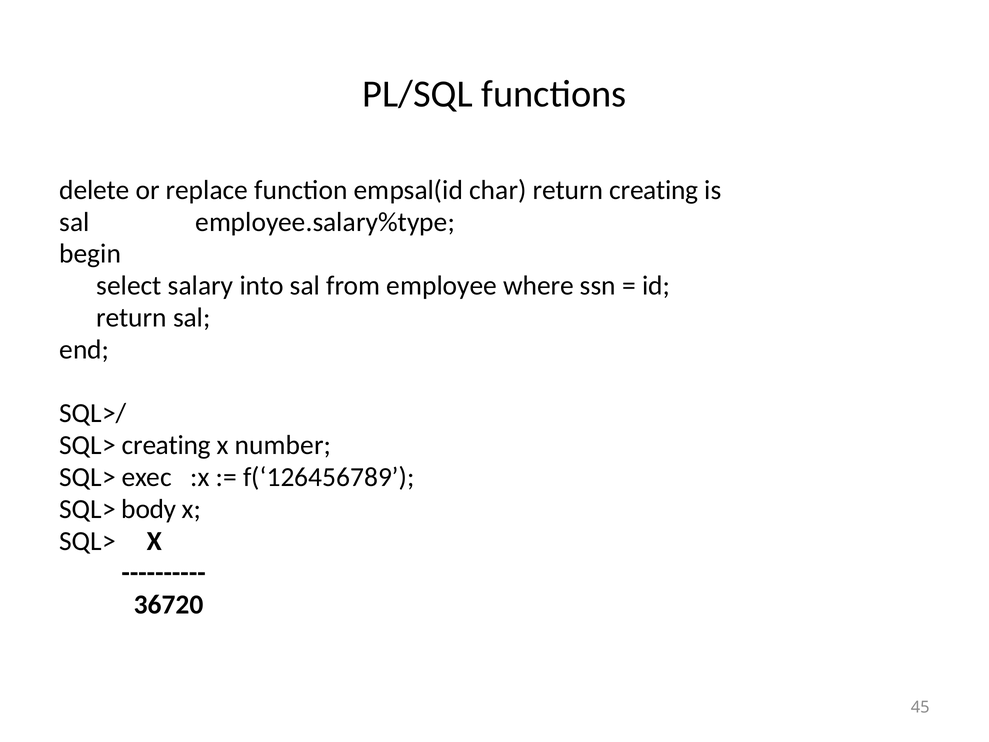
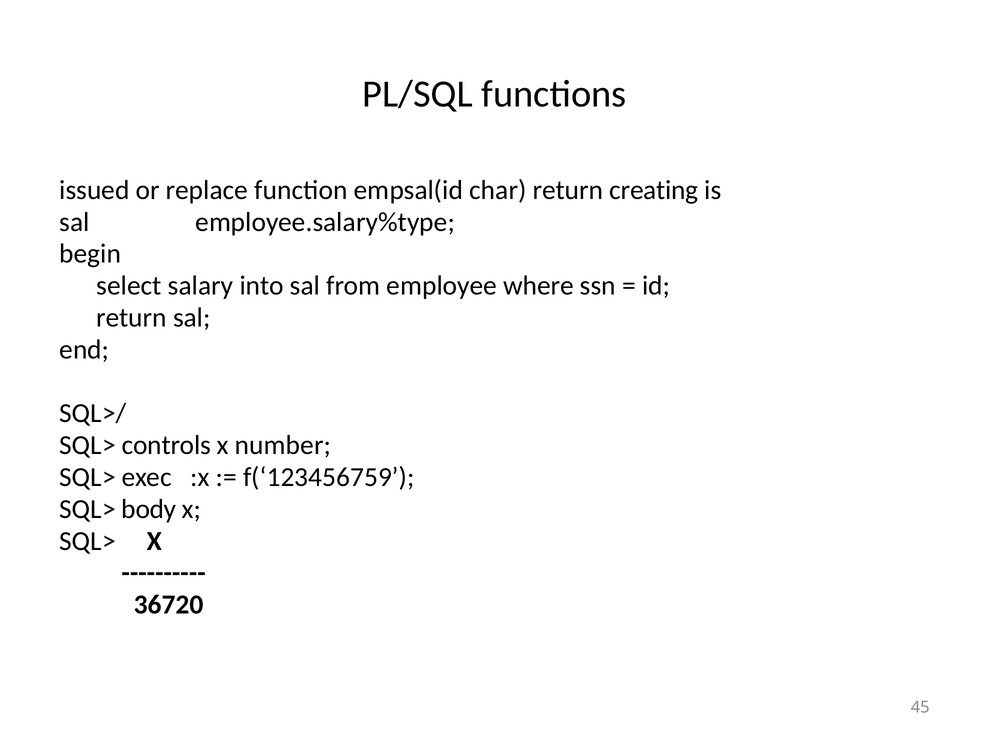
delete: delete -> issued (94, 190)
SQL> creating: creating -> controls (166, 445)
f(‘126456789: f(‘126456789 -> f(‘123456759 (329, 477)
